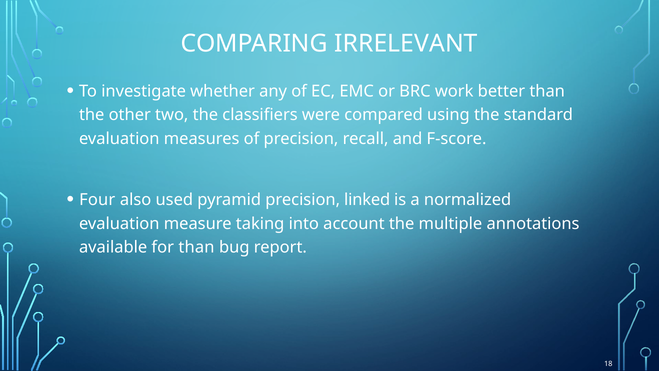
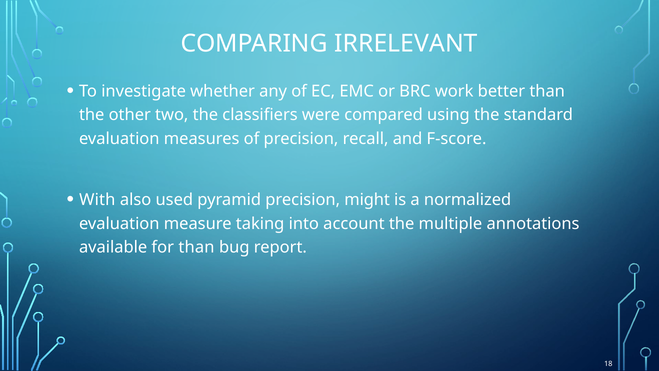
Four: Four -> With (97, 200)
linked: linked -> might (367, 200)
